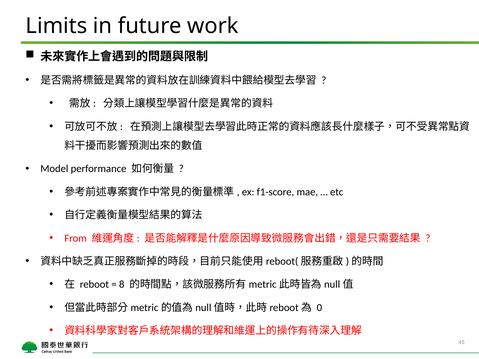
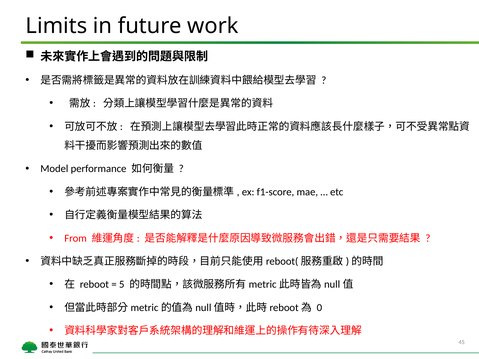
8: 8 -> 5 (122, 285)
